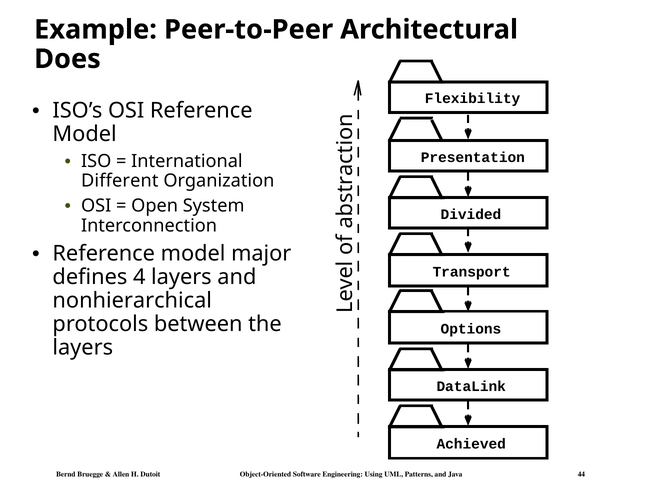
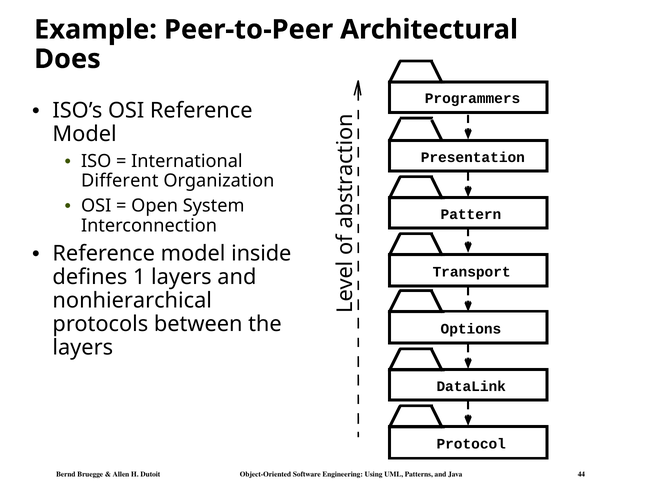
Flexibility: Flexibility -> Programmers (473, 98)
Divided: Divided -> Pattern (471, 214)
major: major -> inside (261, 254)
4: 4 -> 1 (139, 277)
Achieved: Achieved -> Protocol (471, 444)
